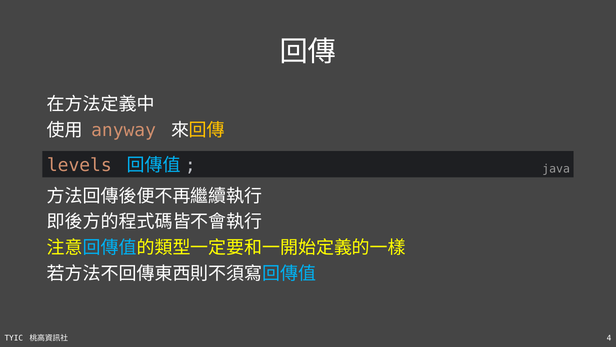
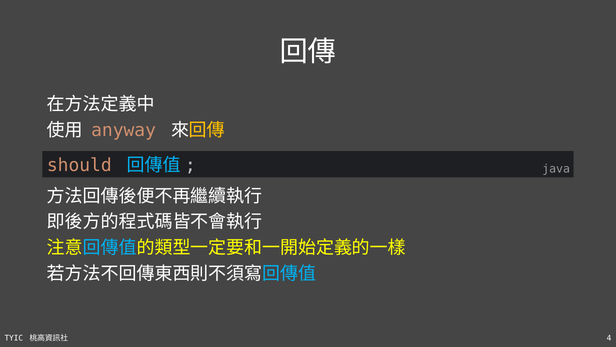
levels: levels -> should (79, 165)
